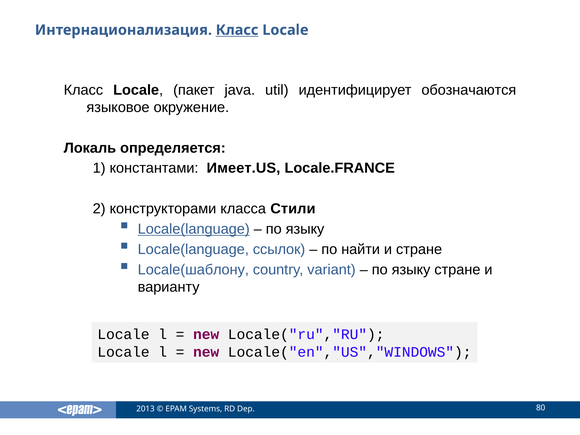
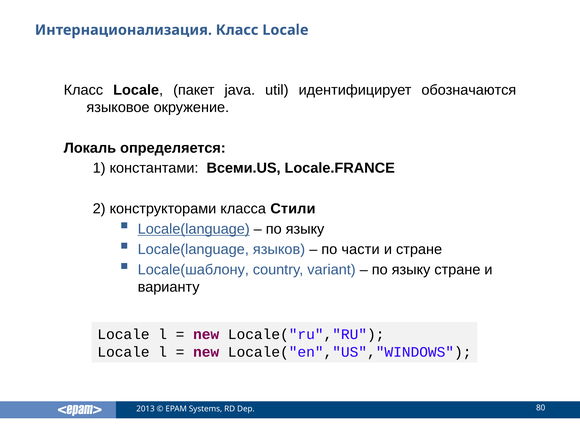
Класс underline: present -> none (237, 30)
Имеет.US: Имеет.US -> Всеми.US (244, 168)
ссылок: ссылок -> языков (279, 249)
найти: найти -> части (361, 249)
